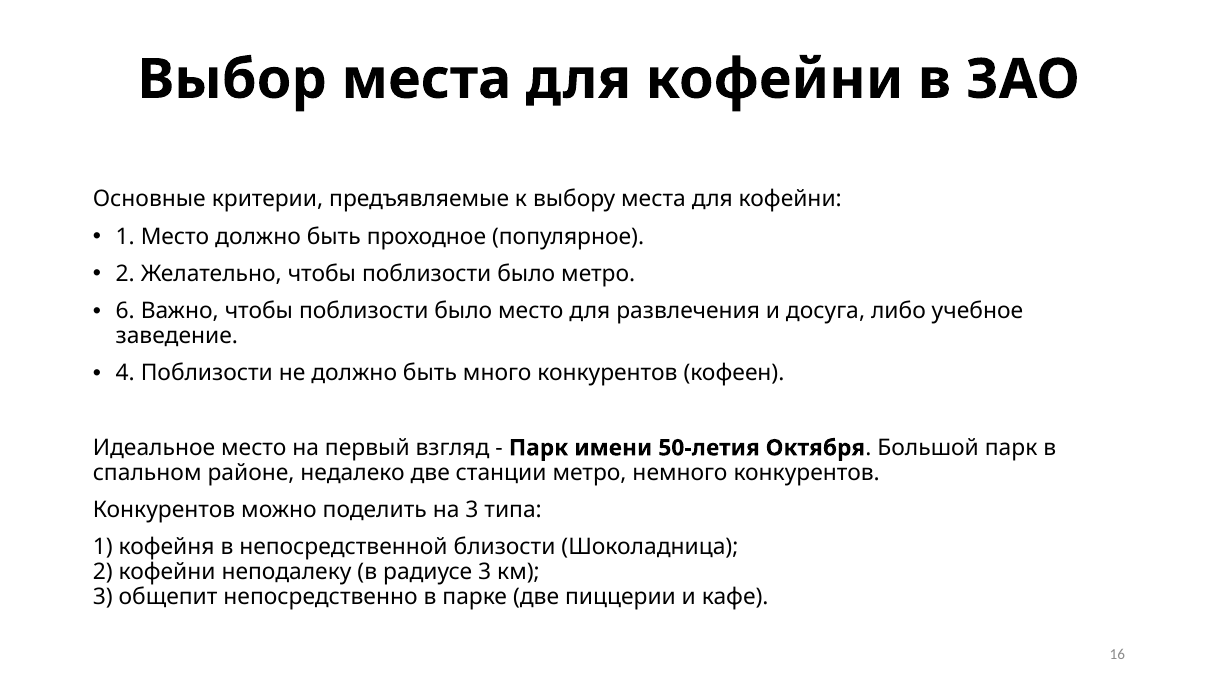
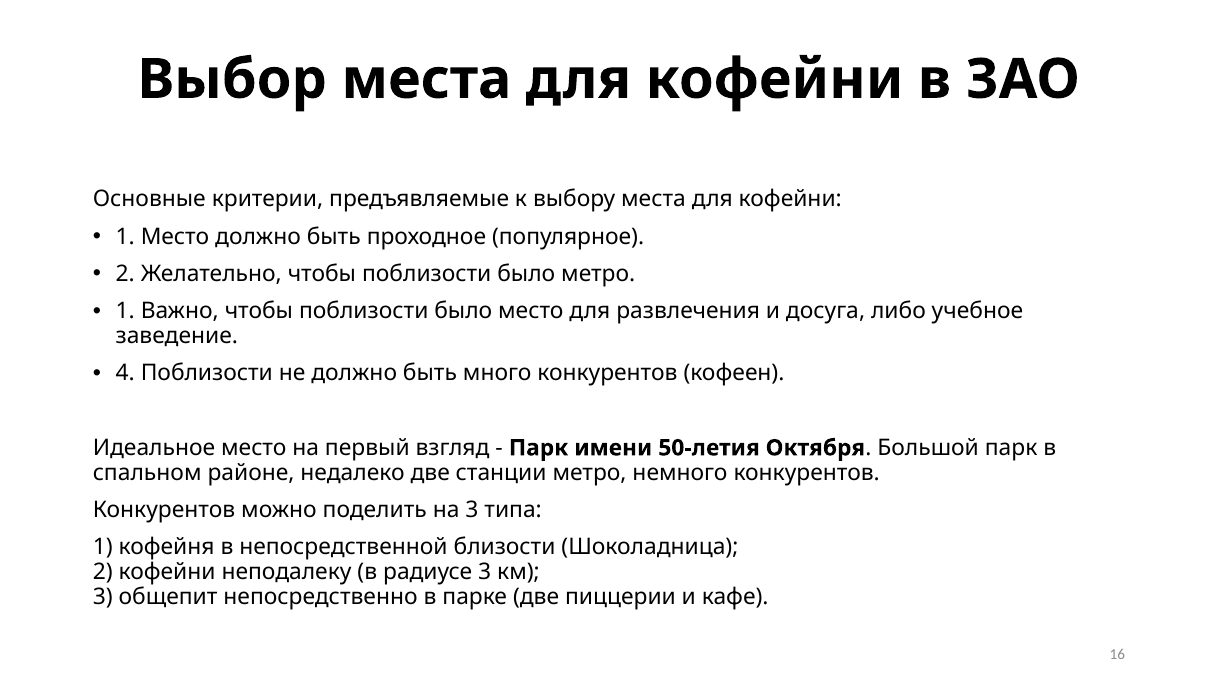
6: 6 -> 1 (125, 311)
